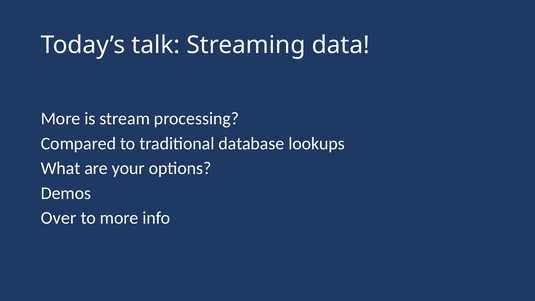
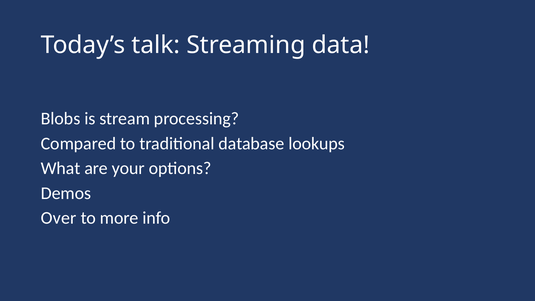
More: More -> Blobs (61, 119)
